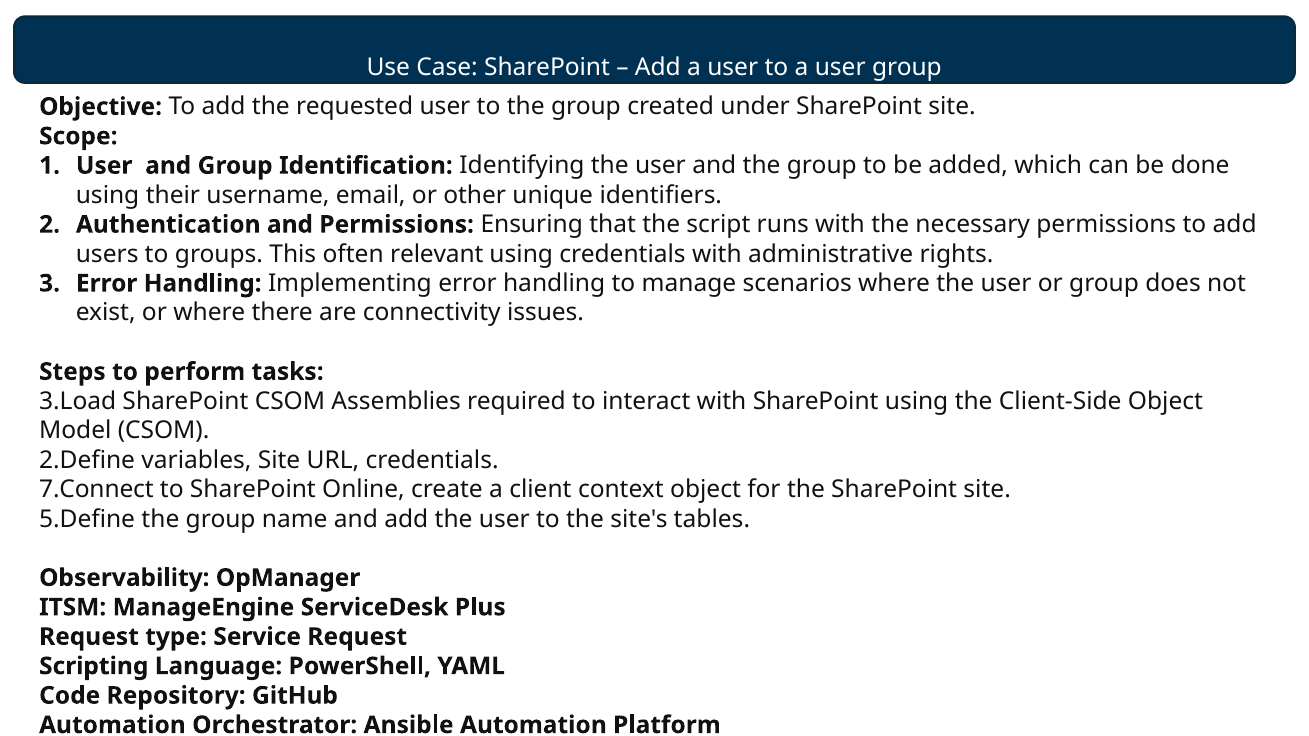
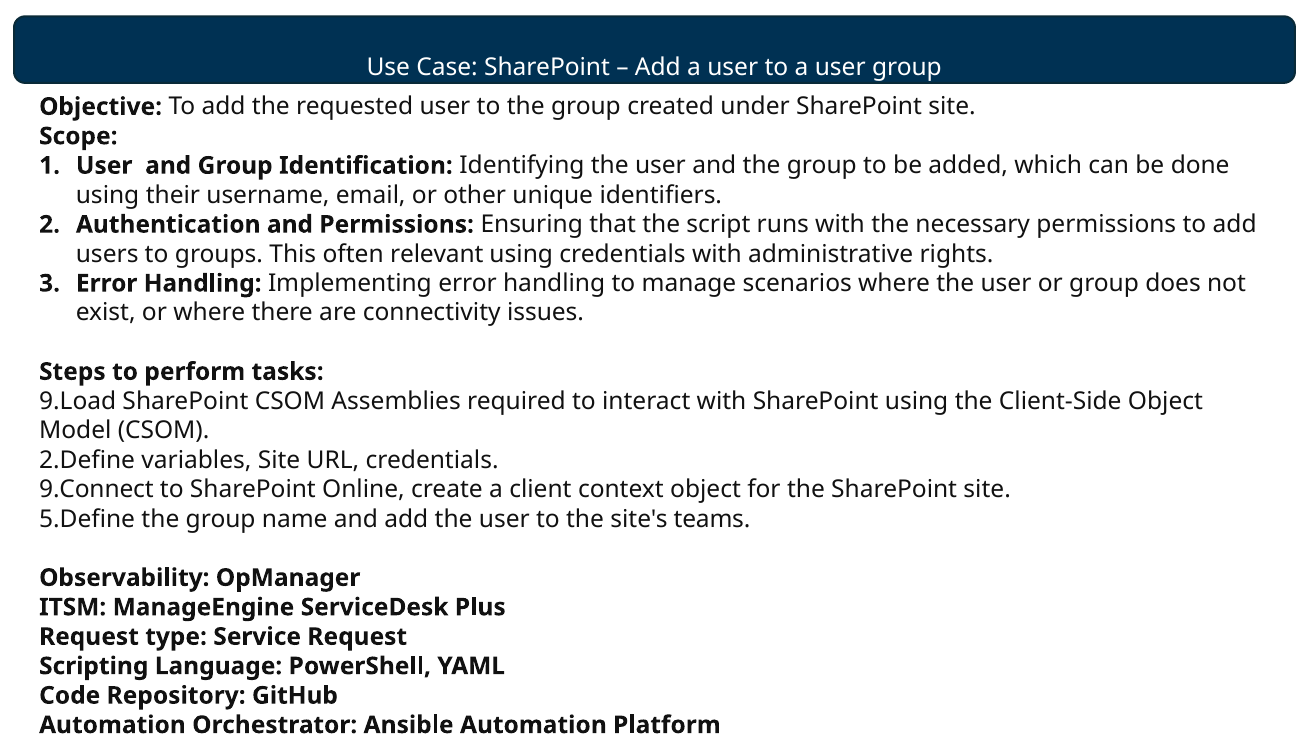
3.Load: 3.Load -> 9.Load (78, 401)
7.Connect: 7.Connect -> 9.Connect (96, 490)
tables: tables -> teams (712, 519)
